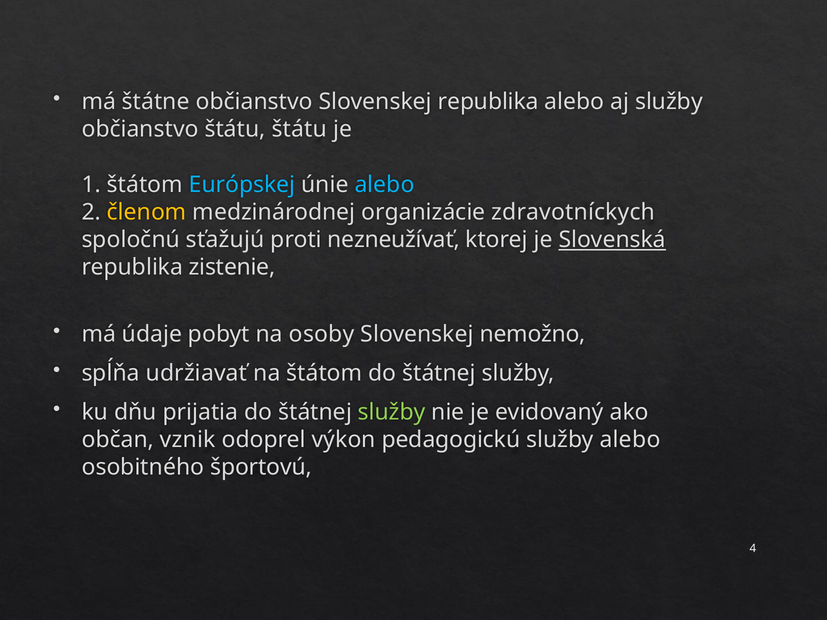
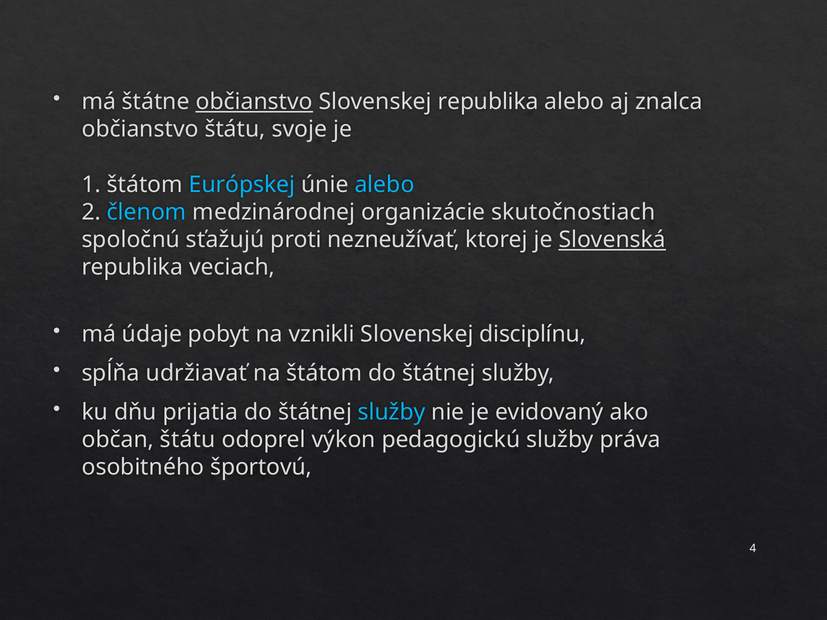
občianstvo underline: none -> present (254, 102)
aj služby: služby -> znalca (669, 102)
štátu štátu: štátu -> svoje (299, 129)
členom colour: yellow -> light blue (147, 212)
zdravotníckych: zdravotníckych -> skutočnostiach (573, 212)
zistenie: zistenie -> veciach (232, 267)
osoby: osoby -> vznikli (322, 334)
nemožno: nemožno -> disciplínu (533, 334)
služby colour: light green -> light blue (392, 412)
občan vznik: vznik -> štátu (188, 440)
služby alebo: alebo -> práva (630, 440)
